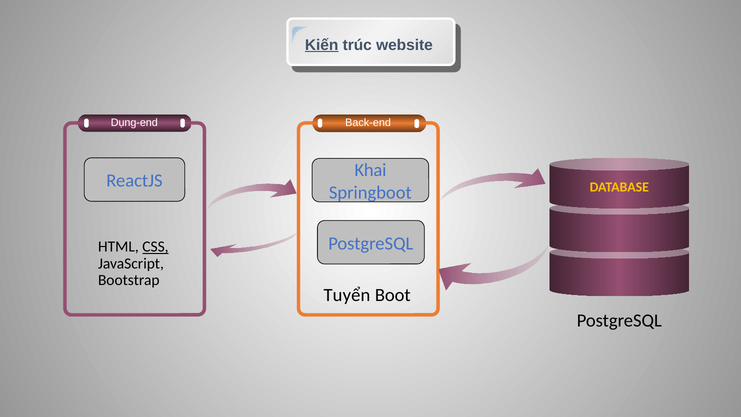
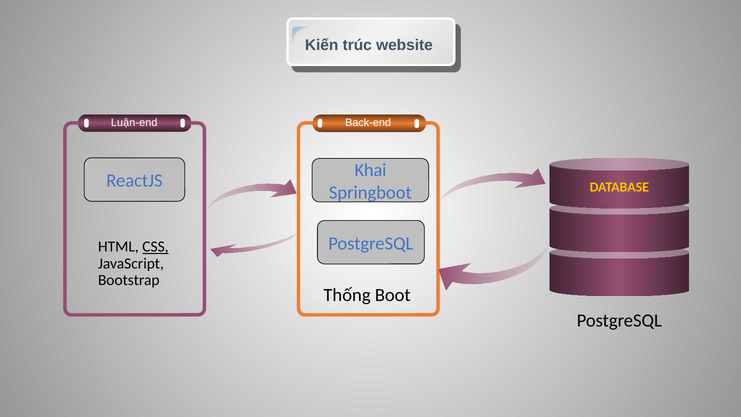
Kiến underline: present -> none (322, 45)
Dụng-end: Dụng-end -> Luận-end (134, 123)
Tuyển: Tuyển -> Thống (347, 295)
